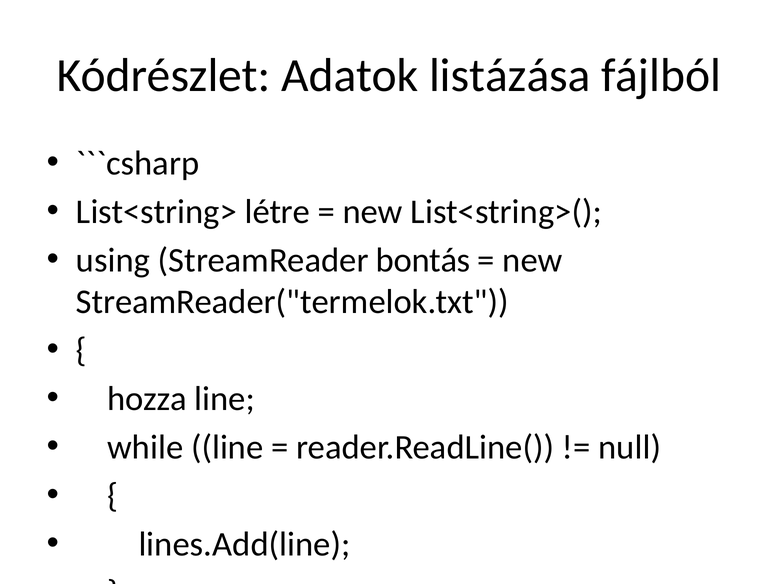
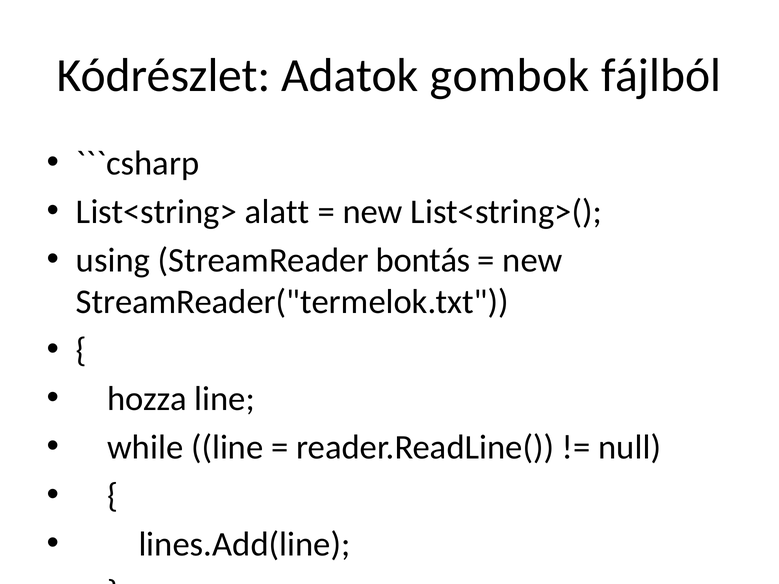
listázása: listázása -> gombok (510, 75)
létre: létre -> alatt (277, 212)
